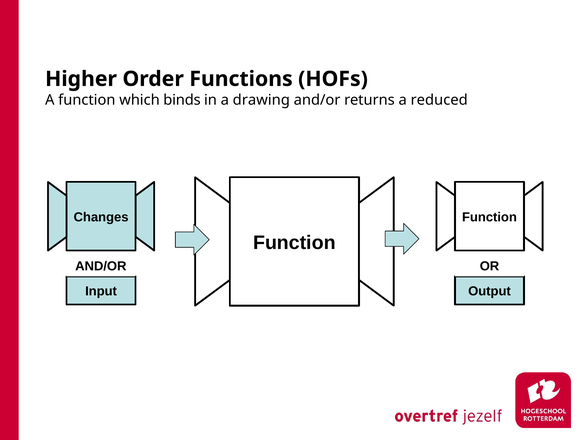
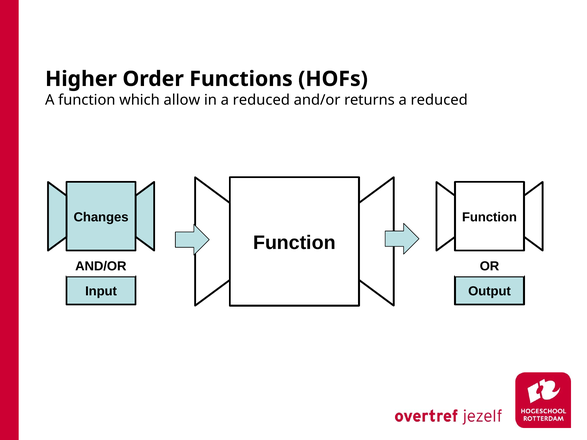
binds: binds -> allow (182, 100)
in a drawing: drawing -> reduced (261, 100)
